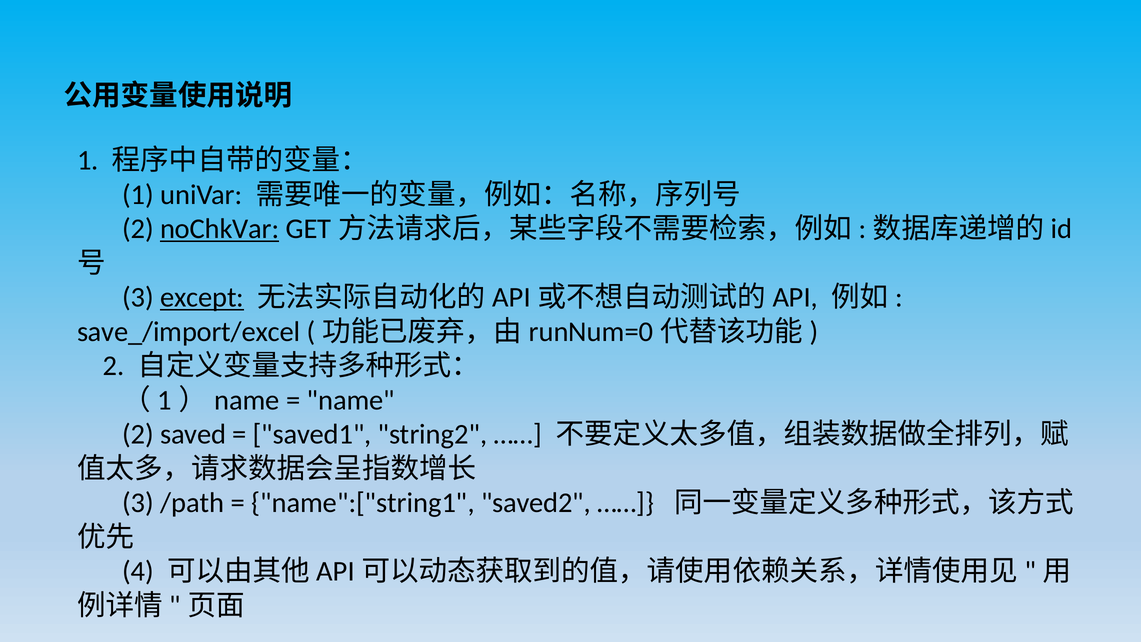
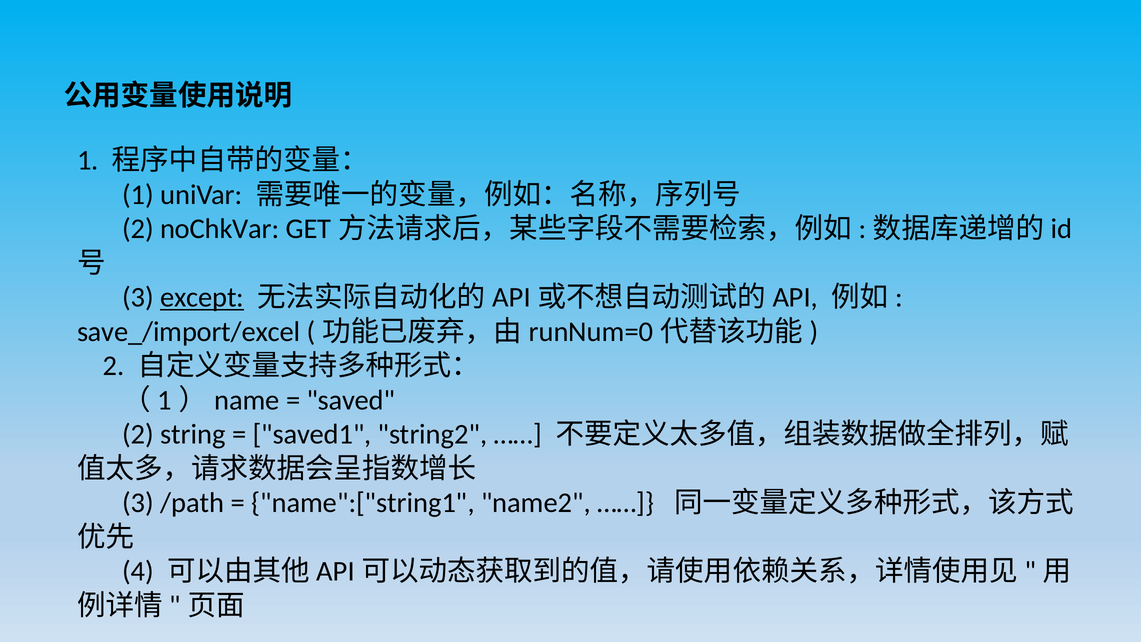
noChkVar underline: present -> none (220, 229)
name: name -> saved (351, 400)
saved: saved -> string (193, 434)
saved2: saved2 -> name2 (536, 503)
